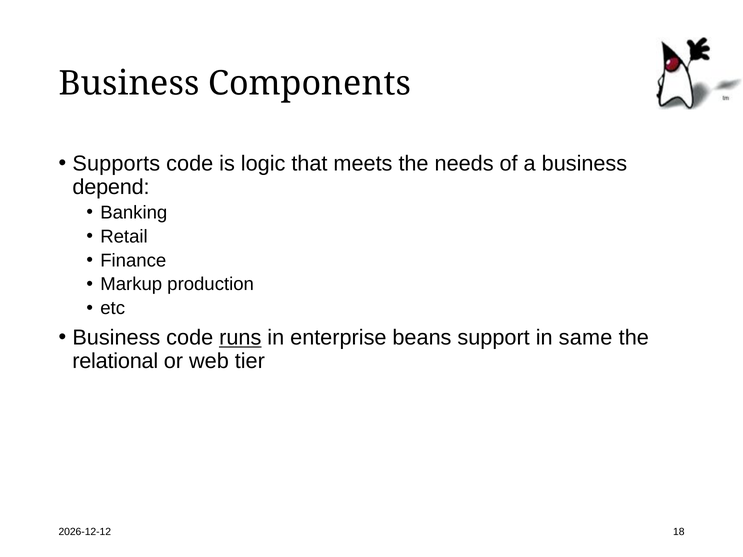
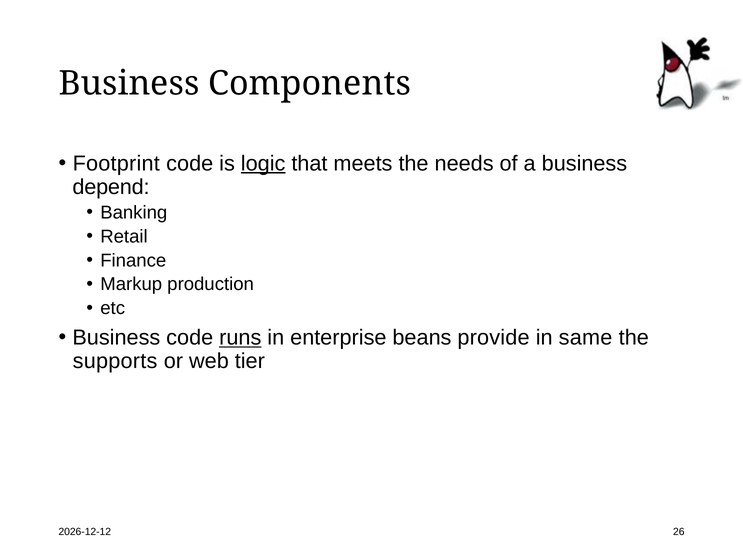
Supports: Supports -> Footprint (116, 164)
logic underline: none -> present (263, 164)
support: support -> provide (494, 338)
relational: relational -> supports (115, 361)
18: 18 -> 26 (679, 532)
